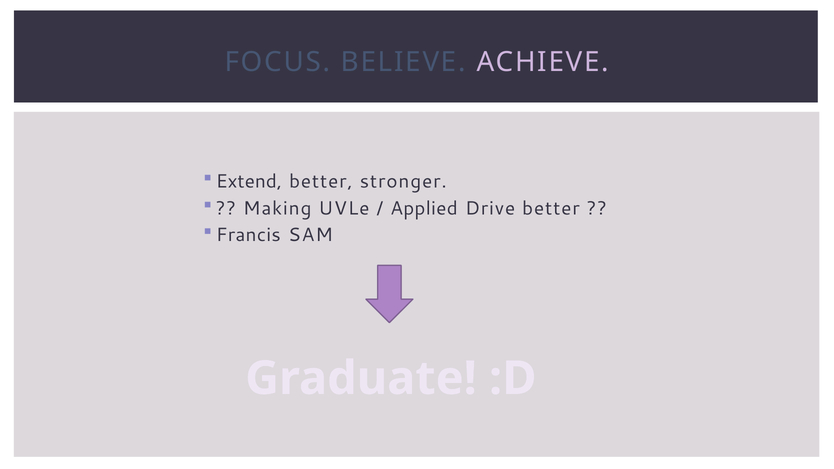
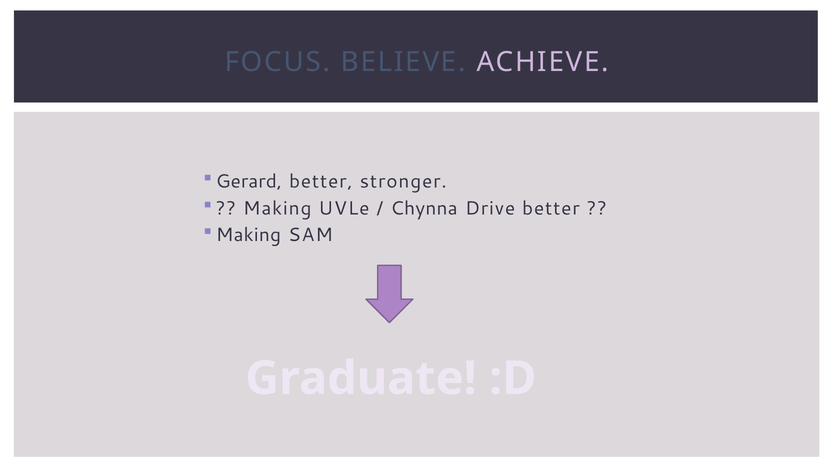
Extend: Extend -> Gerard (249, 182)
Applied: Applied -> Chynna (424, 208)
Francis: Francis -> Making (248, 235)
